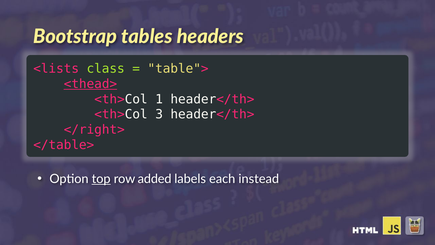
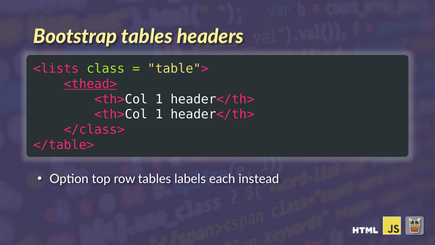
3: 3 -> 1 (159, 114)
</right>: </right> -> </class> (94, 130)
top underline: present -> none (101, 179)
row added: added -> tables (155, 179)
